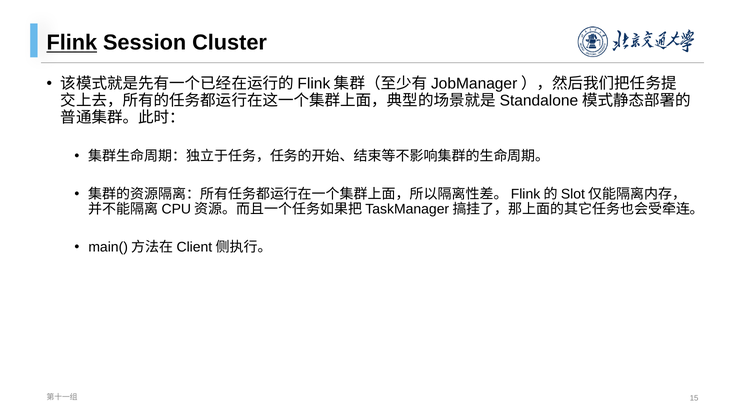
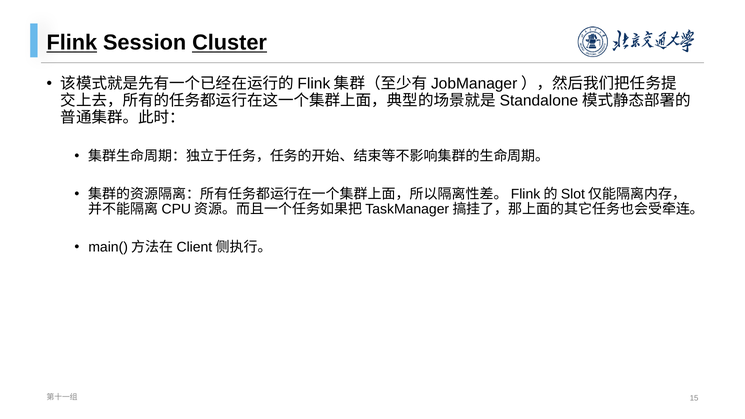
Cluster underline: none -> present (230, 43)
